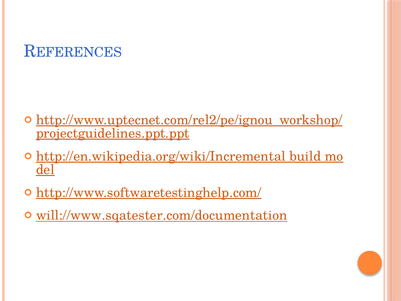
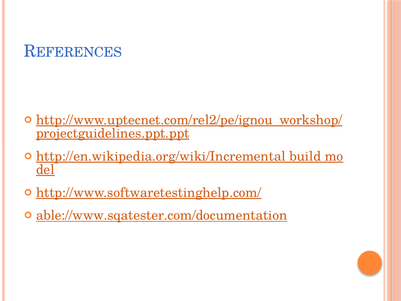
will://www.sqatester.com/documentation: will://www.sqatester.com/documentation -> able://www.sqatester.com/documentation (162, 215)
